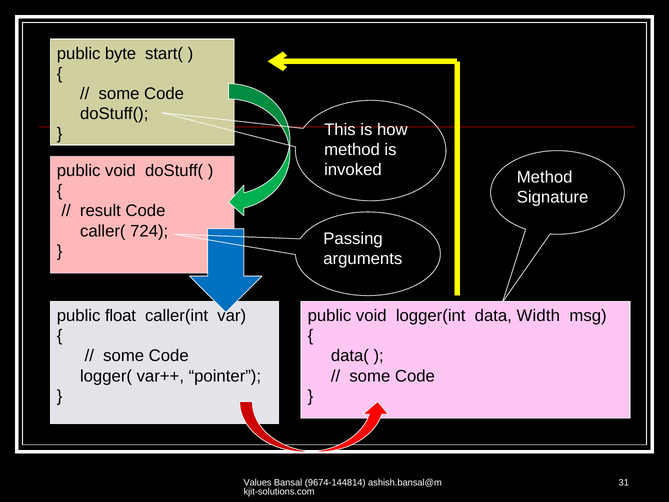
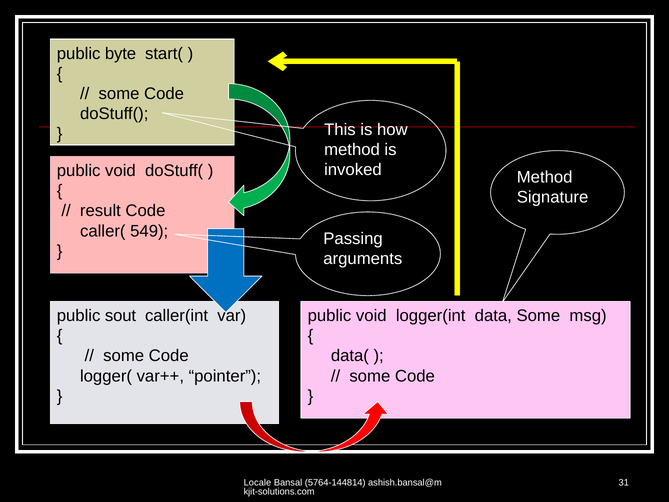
724: 724 -> 549 (149, 231)
float: float -> sout (120, 316)
data Width: Width -> Some (538, 316)
Values: Values -> Locale (257, 482)
9674-144814: 9674-144814 -> 5764-144814 (335, 482)
